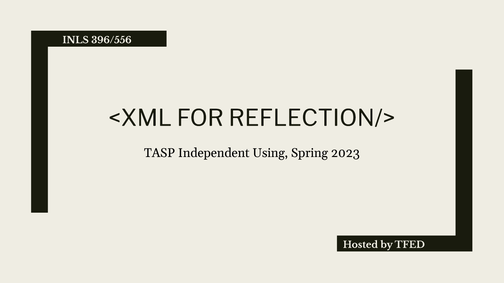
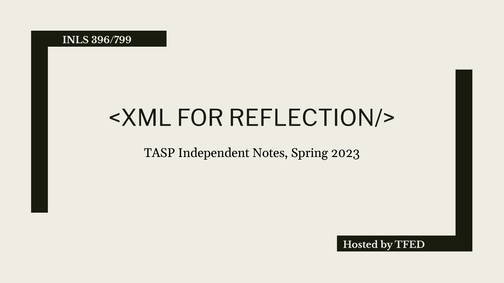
396/556: 396/556 -> 396/799 (111, 40)
Using: Using -> Notes (270, 153)
